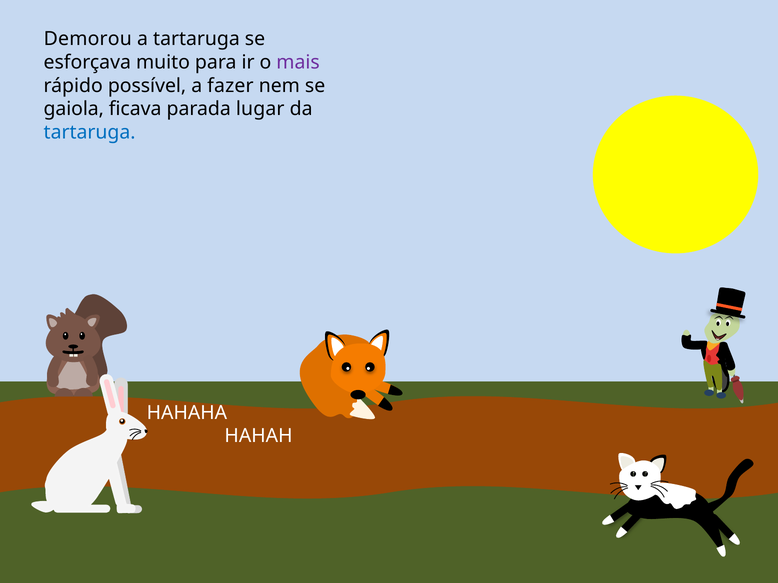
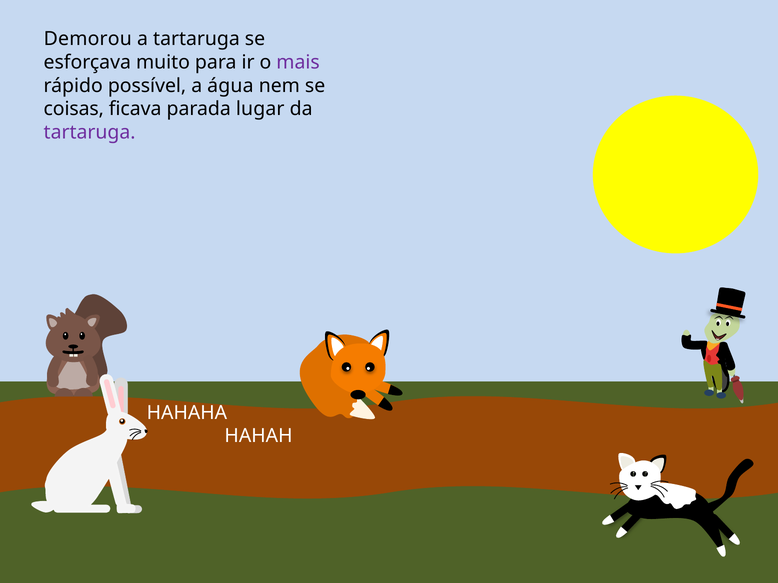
fazer: fazer -> água (230, 86)
gaiola: gaiola -> coisas (74, 109)
tartaruga colour: blue -> purple (90, 132)
